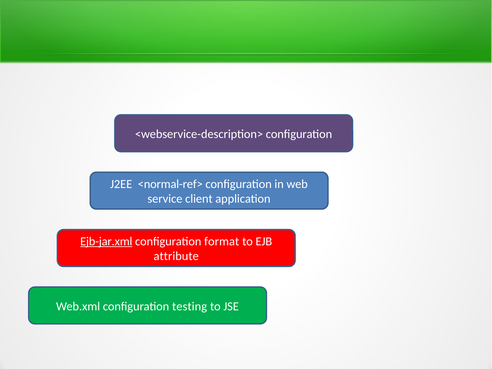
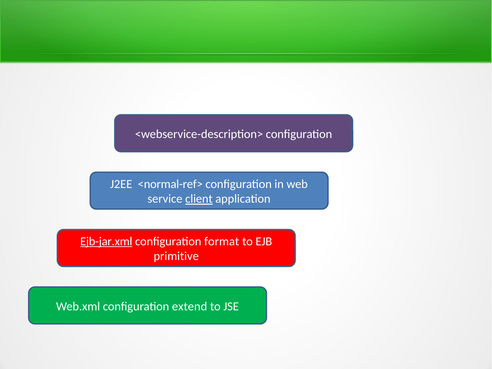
client underline: none -> present (199, 199)
attribute: attribute -> primitive (176, 256)
testing: testing -> extend (190, 306)
